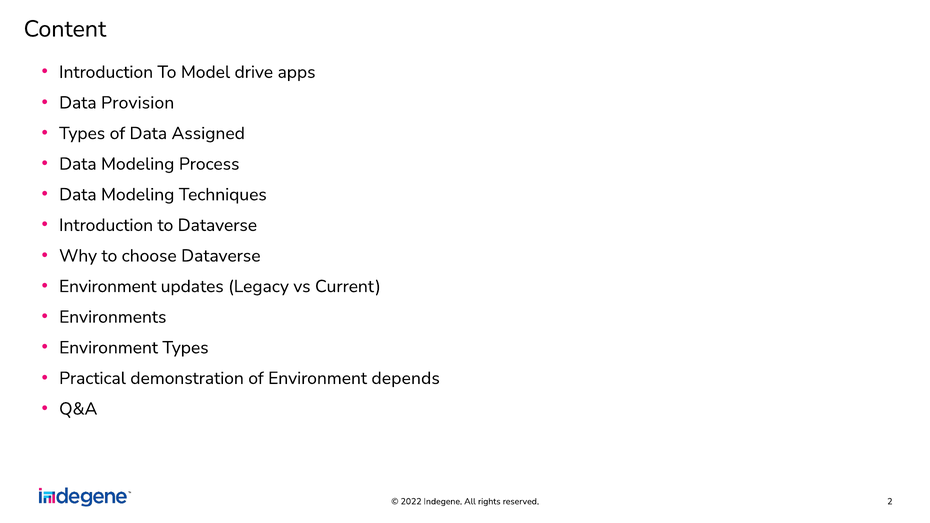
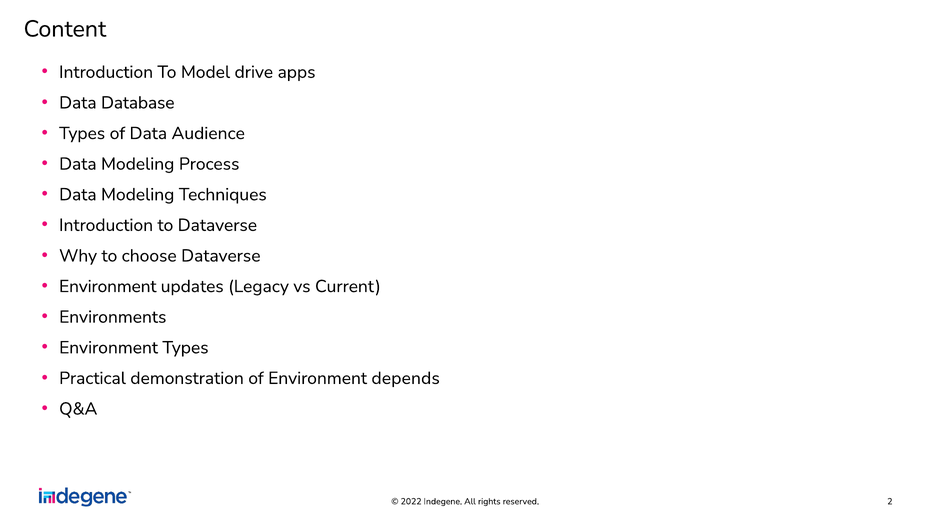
Provision: Provision -> Database (138, 103)
Assigned: Assigned -> Audience (208, 133)
